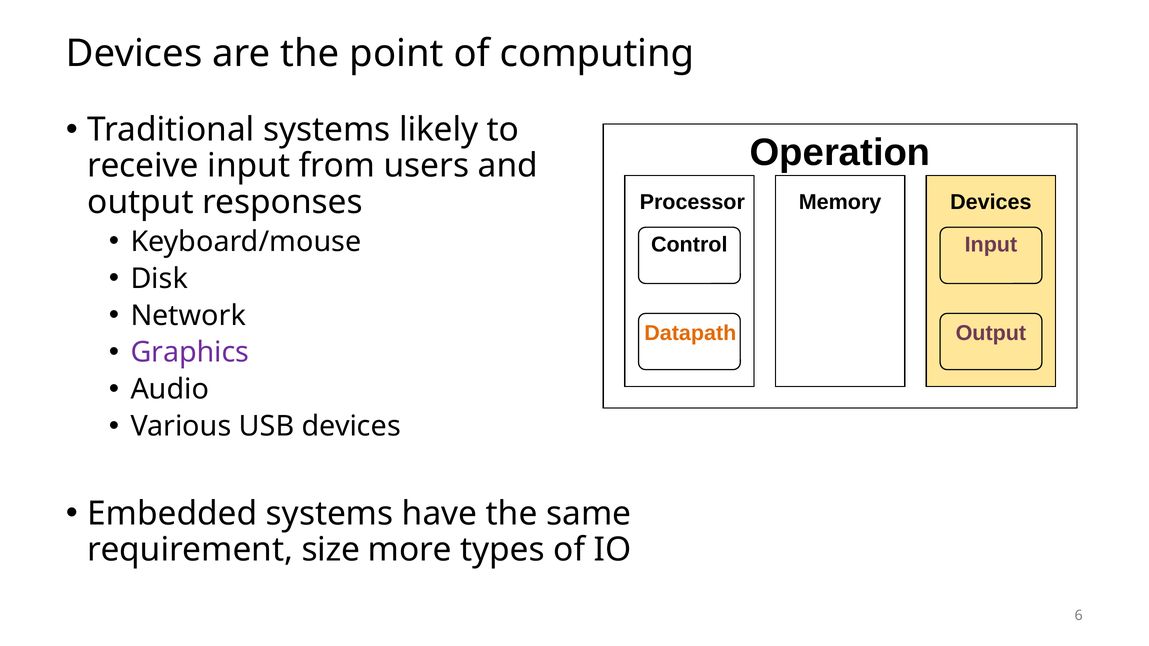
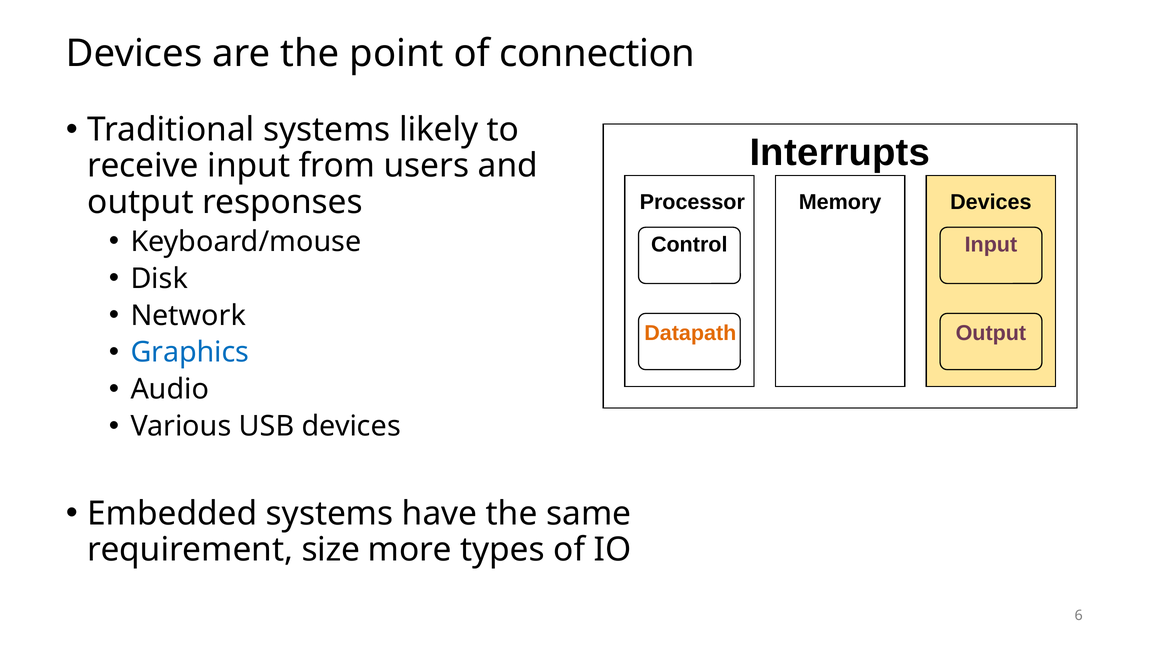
computing: computing -> connection (597, 54)
Operation: Operation -> Interrupts (840, 153)
Graphics colour: purple -> blue (190, 353)
